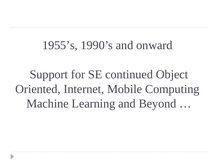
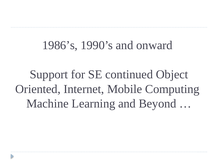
1955’s: 1955’s -> 1986’s (60, 45)
